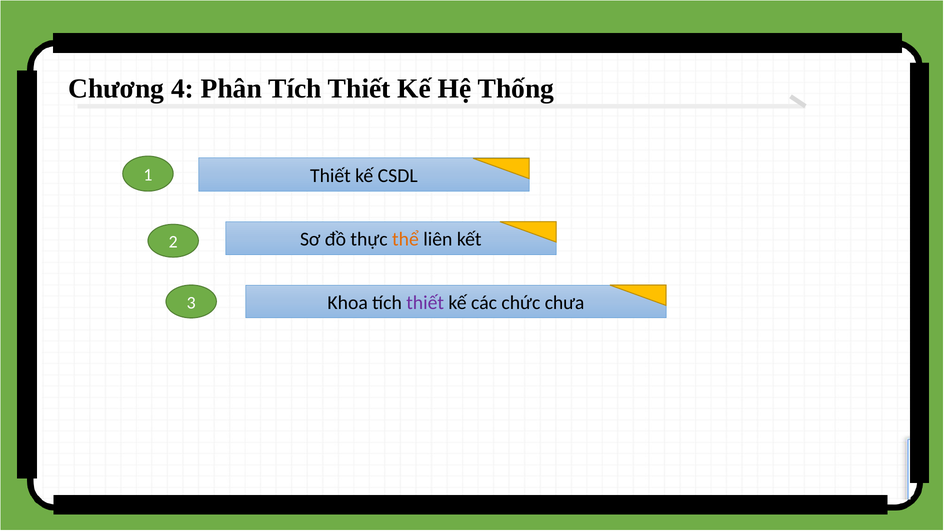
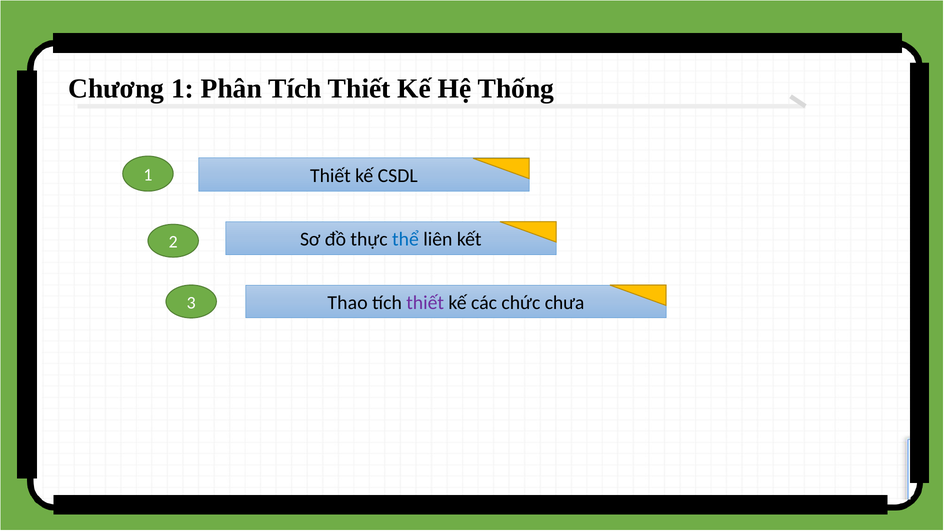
Chương 4: 4 -> 1 (182, 88)
thể colour: orange -> blue (405, 239)
Khoa: Khoa -> Thao (348, 303)
